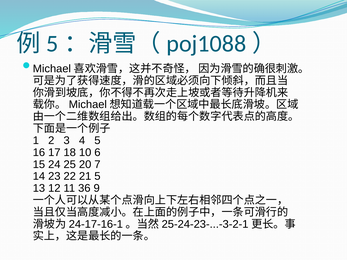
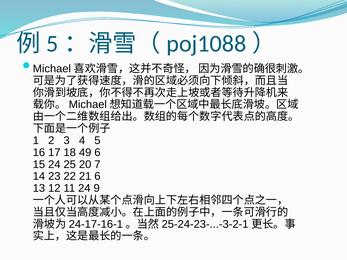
10: 10 -> 49 (85, 153)
21 5: 5 -> 6 (97, 176)
11 36: 36 -> 24 (84, 188)
